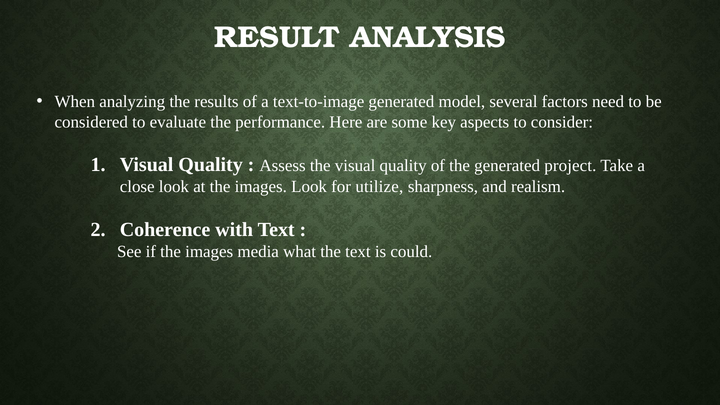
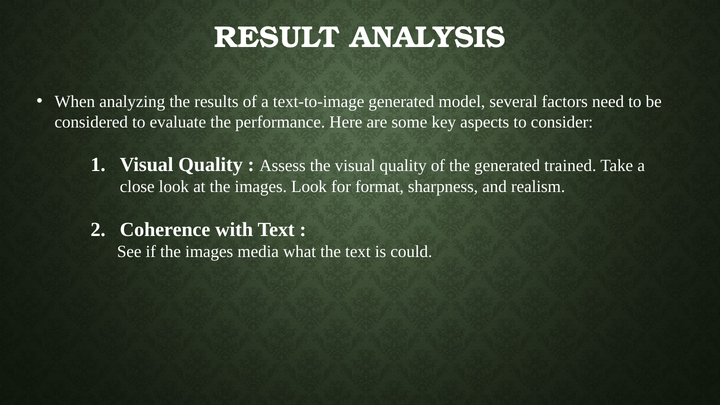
project: project -> trained (570, 166)
utilize: utilize -> format (380, 187)
